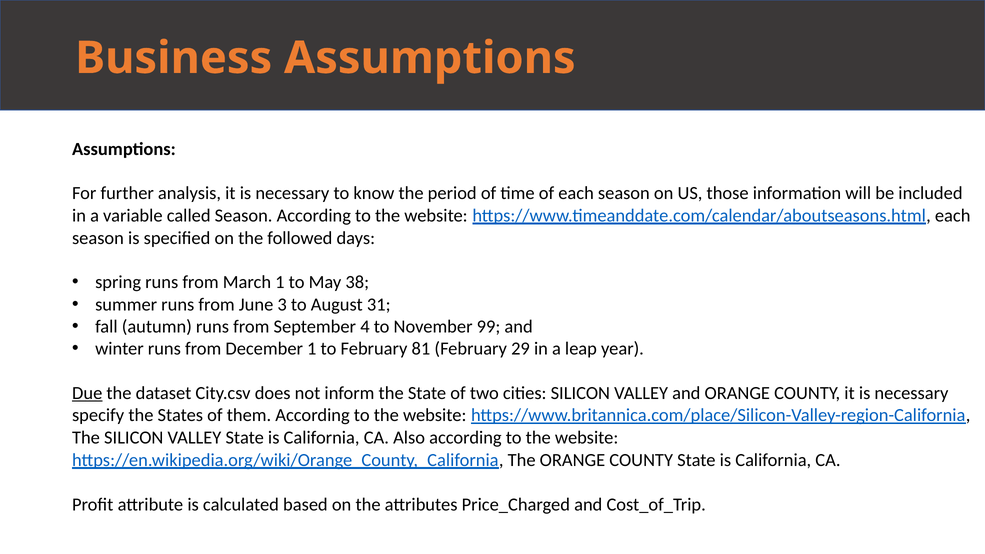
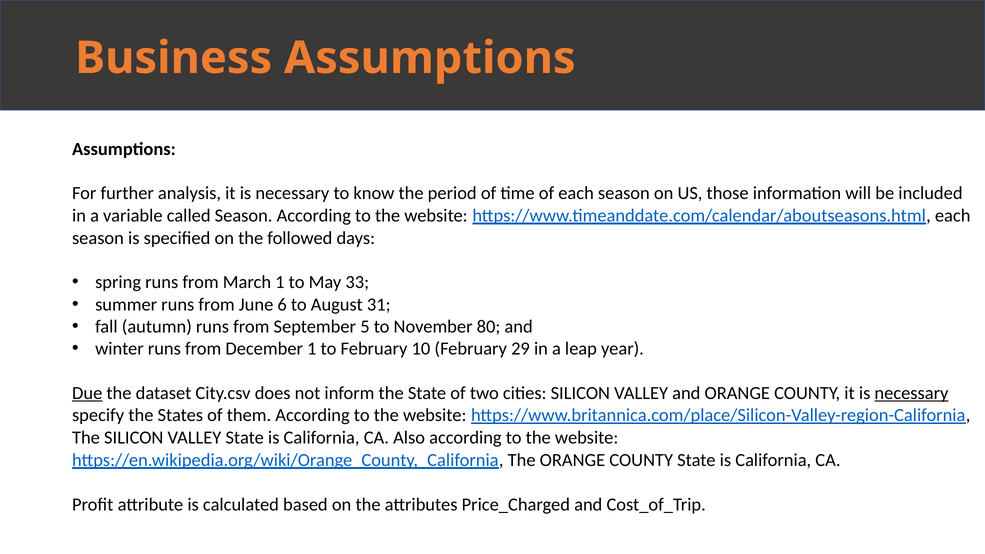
38: 38 -> 33 (357, 282)
3: 3 -> 6 (282, 304)
4: 4 -> 5 (365, 327)
99: 99 -> 80 (489, 327)
81: 81 -> 10 (421, 349)
necessary underline: none -> present (911, 393)
